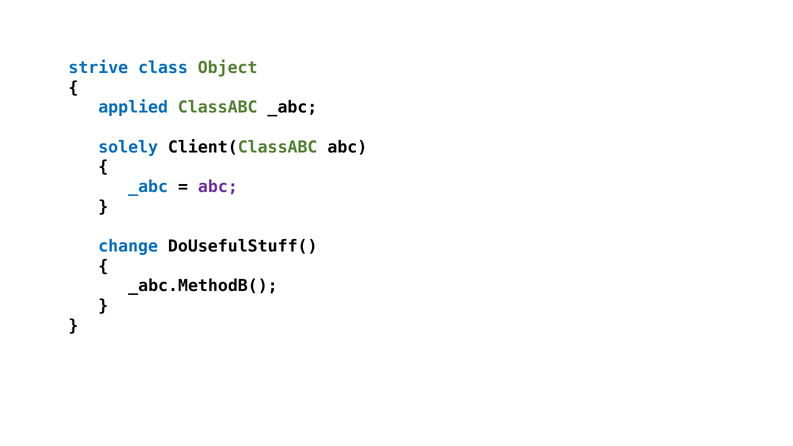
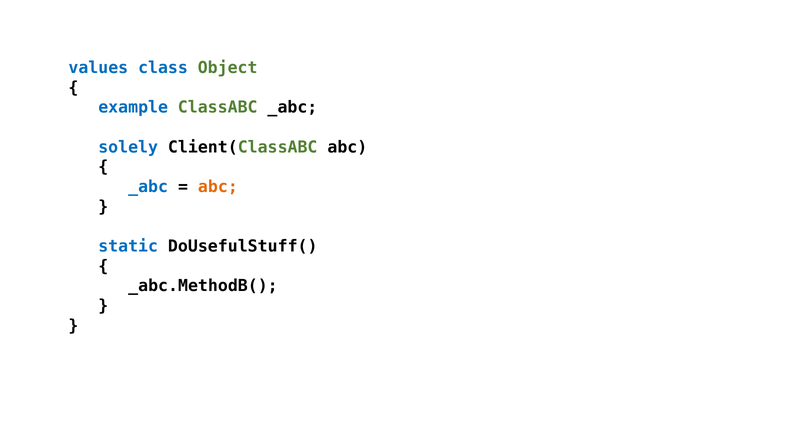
strive: strive -> values (98, 68)
applied: applied -> example (133, 107)
abc colour: purple -> orange (218, 187)
change: change -> static (128, 246)
